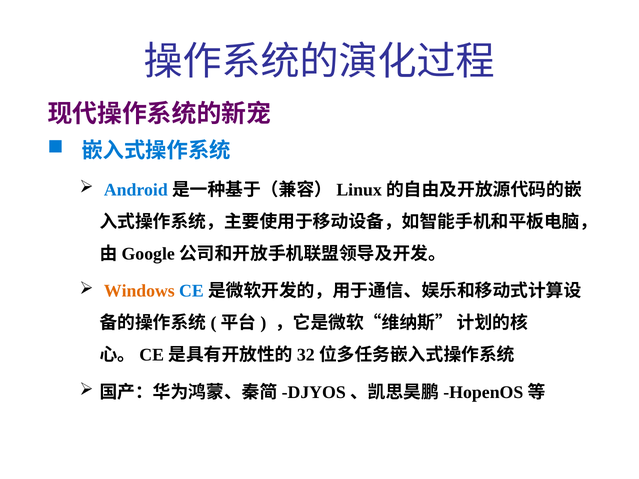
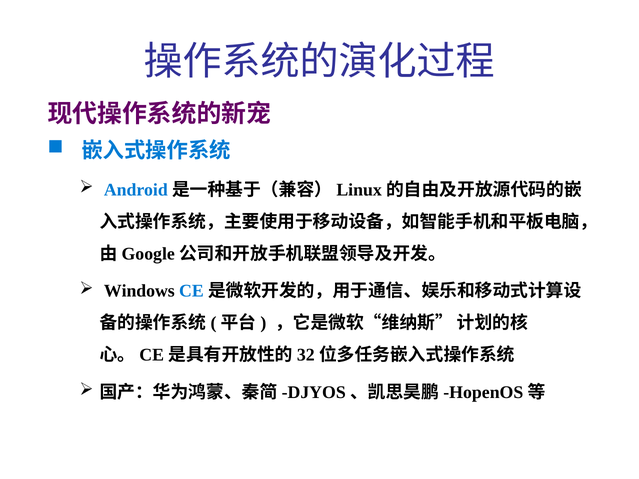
Windows colour: orange -> black (139, 291)
